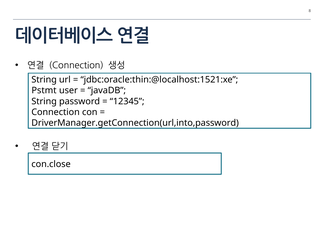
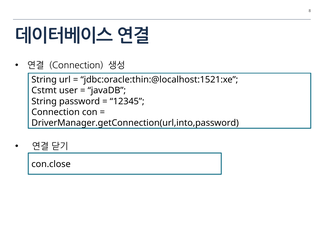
Pstmt: Pstmt -> Cstmt (44, 90)
